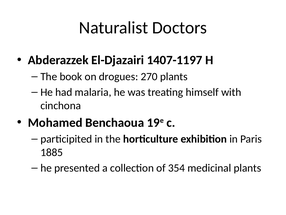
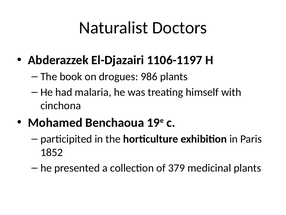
1407-1197: 1407-1197 -> 1106-1197 (175, 60)
270: 270 -> 986 (149, 76)
1885: 1885 -> 1852 (52, 152)
354: 354 -> 379 (177, 168)
